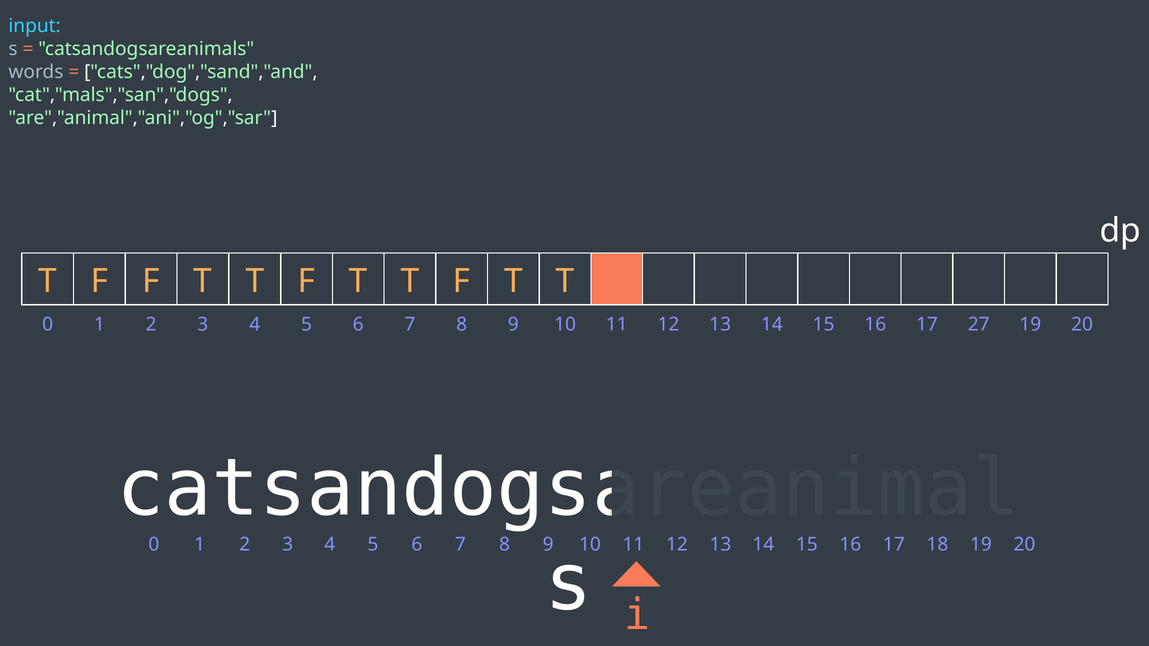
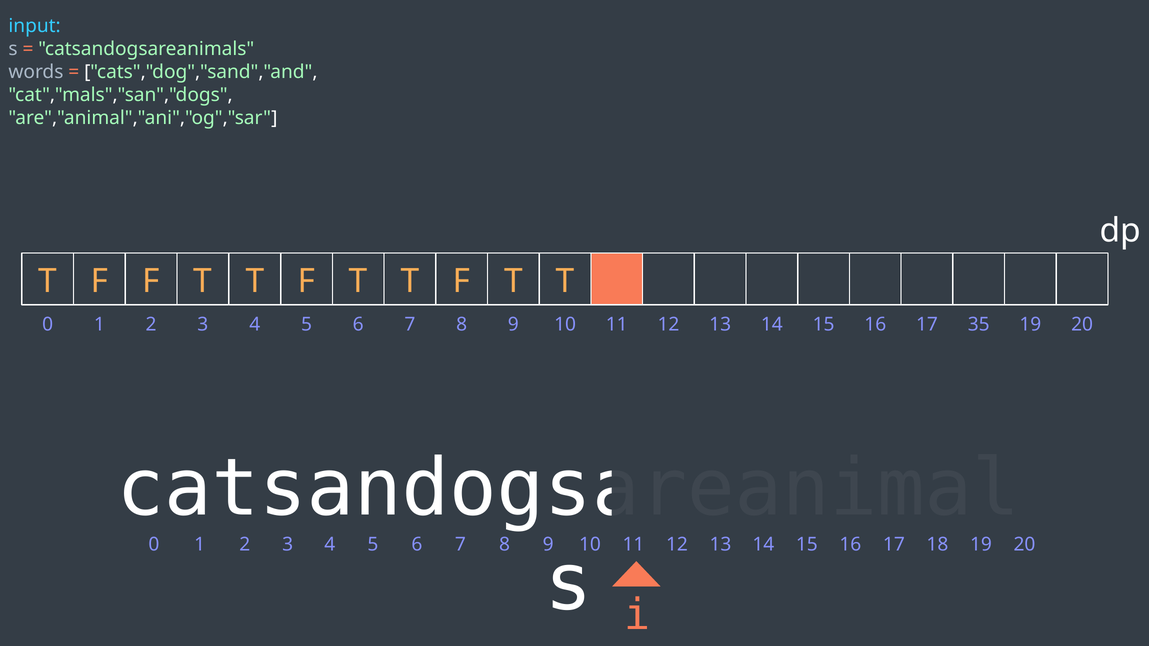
27: 27 -> 35 (979, 324)
